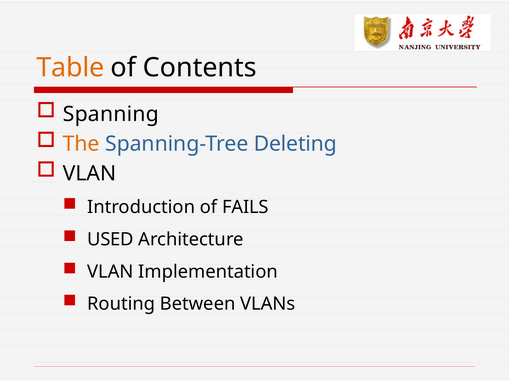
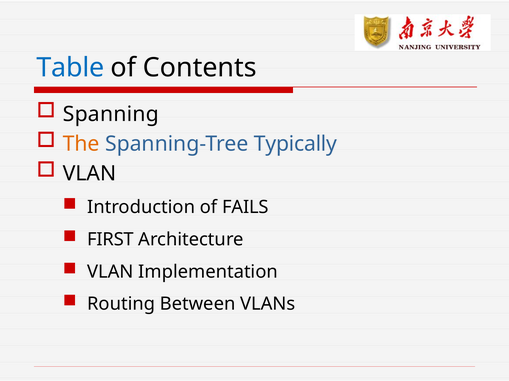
Table colour: orange -> blue (70, 68)
Deleting: Deleting -> Typically (295, 144)
USED: USED -> FIRST (110, 240)
